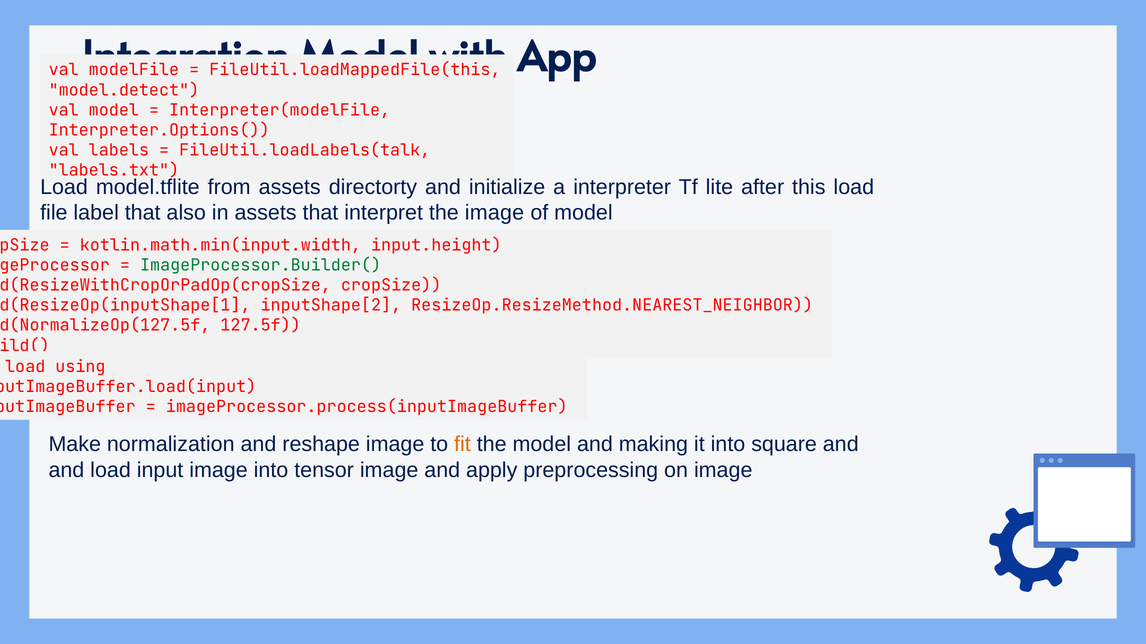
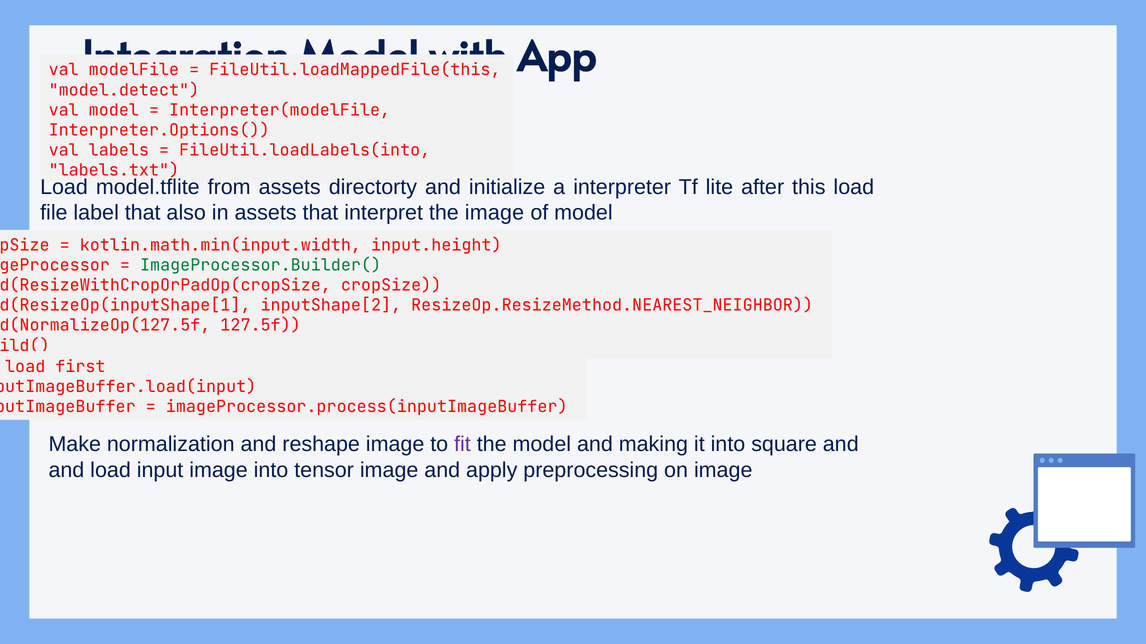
FileUtil.loadLabels(talk: FileUtil.loadLabels(talk -> FileUtil.loadLabels(into (305, 150)
using: using -> first (80, 367)
fit colour: orange -> purple (462, 445)
